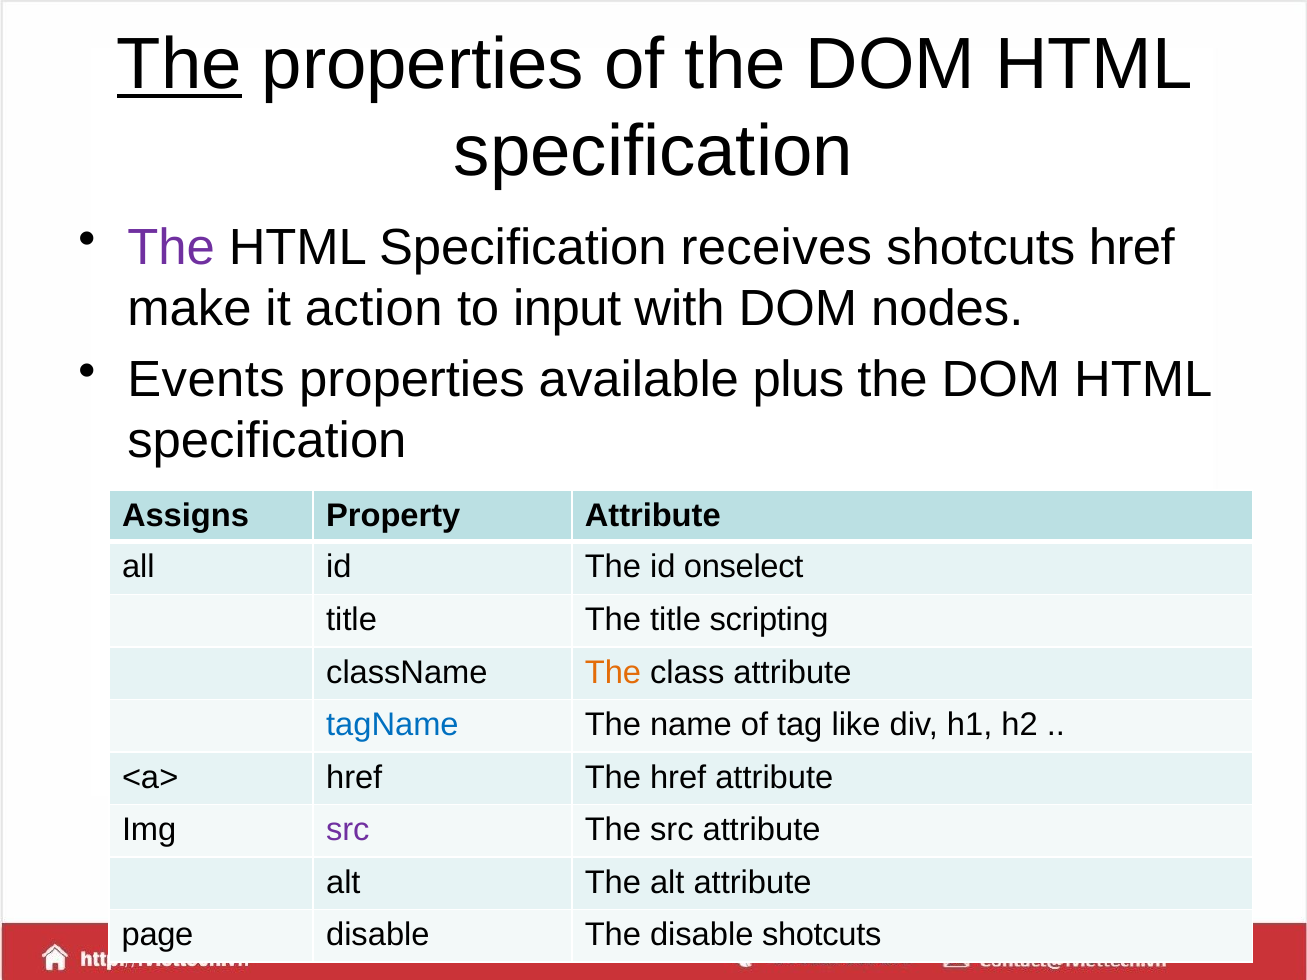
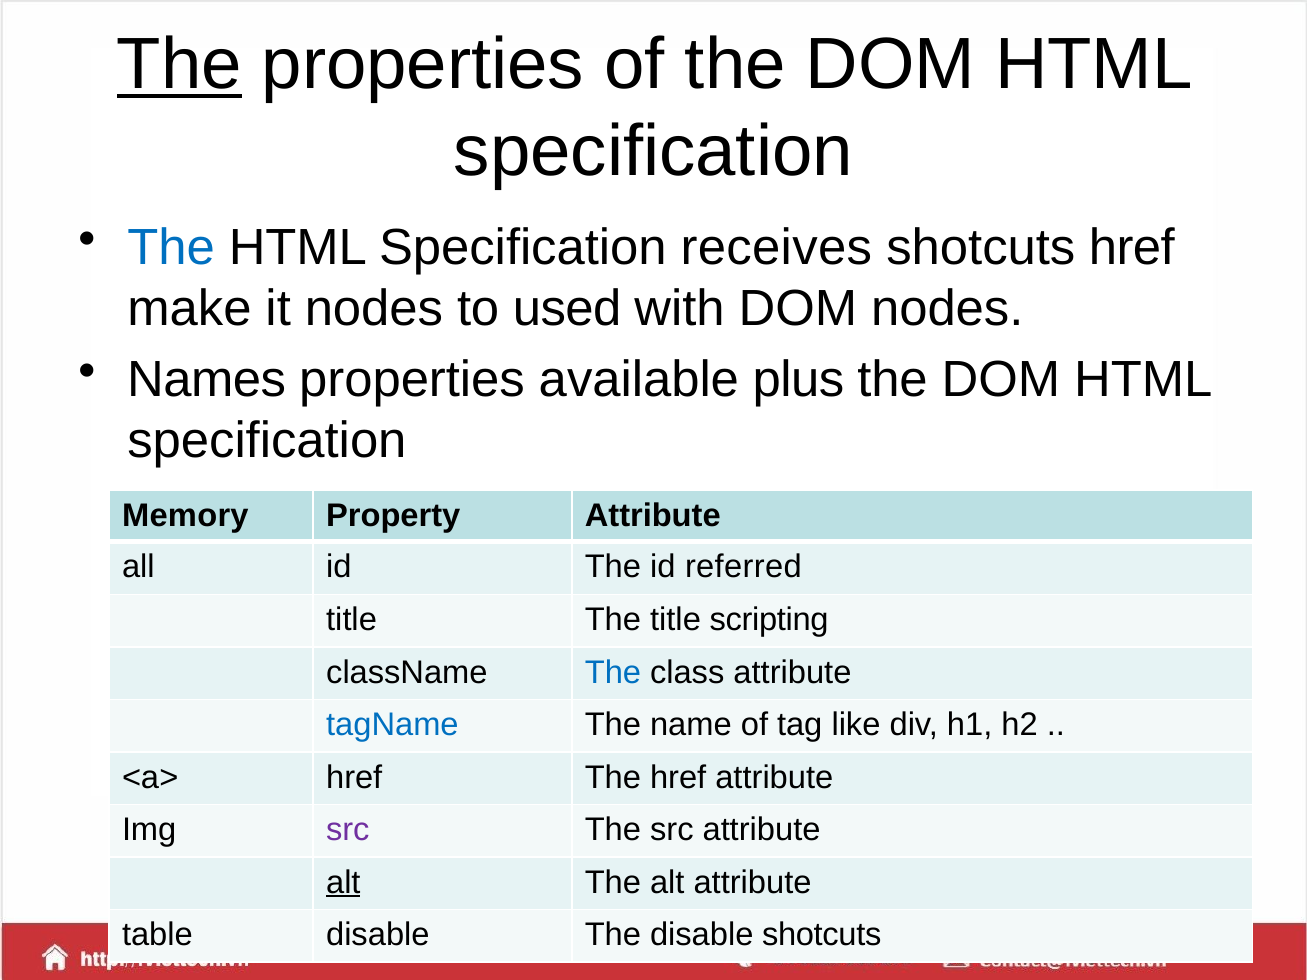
The colour: purple -> blue (171, 248)
it action: action -> nodes (374, 309)
input: input -> used (567, 309)
Events: Events -> Names (207, 380)
Assigns: Assigns -> Memory (185, 516)
onselect: onselect -> referred (743, 567)
The colour: orange -> blue (613, 672)
alt underline: none -> present (343, 883)
page: page -> table (157, 935)
